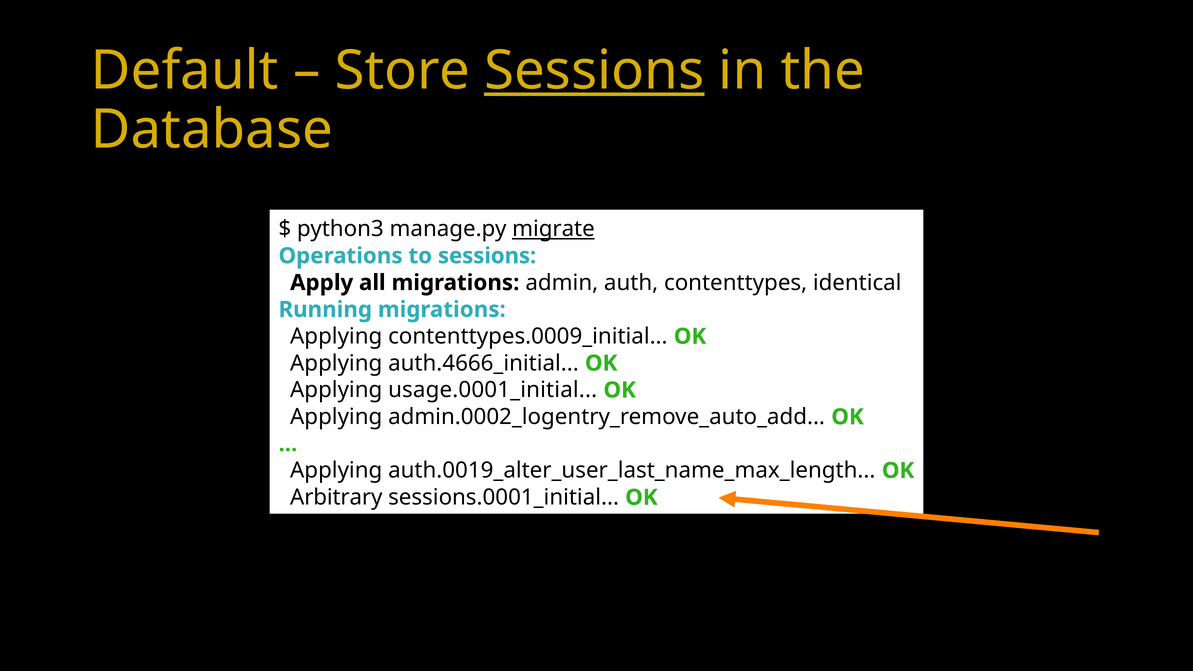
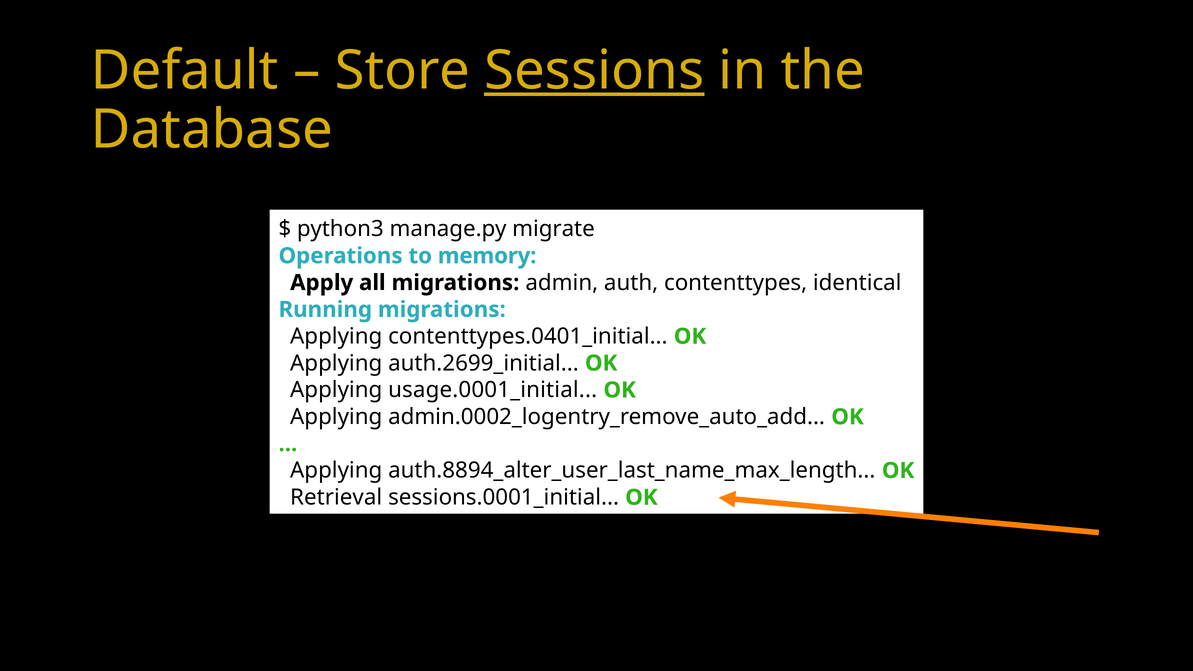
migrate underline: present -> none (553, 229)
to sessions: sessions -> memory (487, 256)
contenttypes.0009_initial: contenttypes.0009_initial -> contenttypes.0401_initial (528, 336)
auth.4666_initial: auth.4666_initial -> auth.2699_initial (483, 363)
auth.0019_alter_user_last_name_max_length: auth.0019_alter_user_last_name_max_length -> auth.8894_alter_user_last_name_max_length (632, 471)
Arbitrary: Arbitrary -> Retrieval (336, 497)
